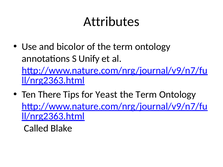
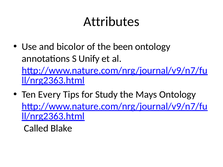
of the term: term -> been (123, 47)
There: There -> Every (49, 95)
Yeast: Yeast -> Study (107, 95)
Term: Term -> Mays (146, 95)
